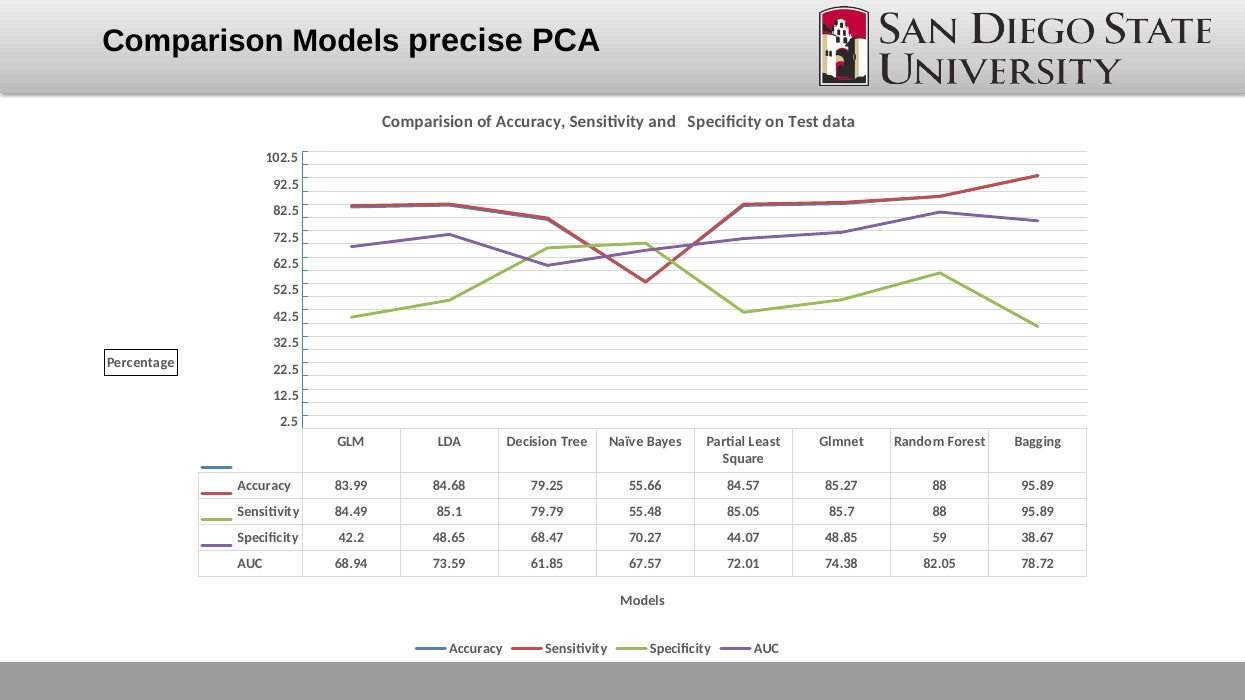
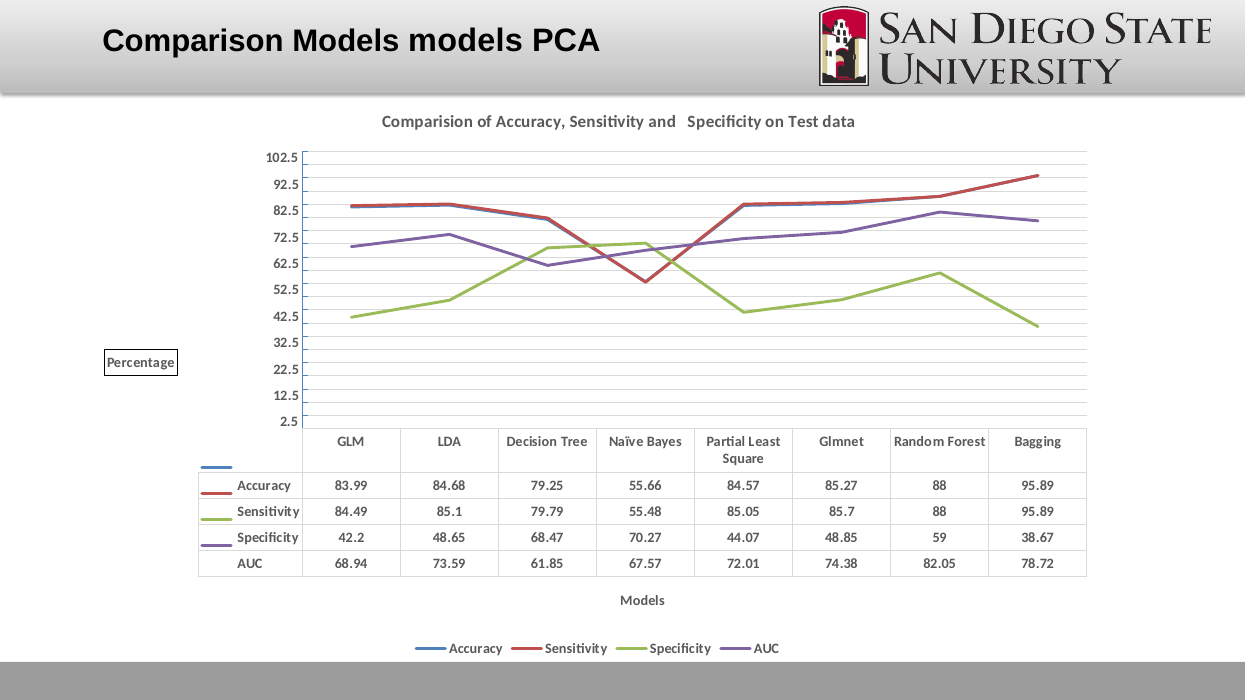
Models precise: precise -> models (466, 41)
